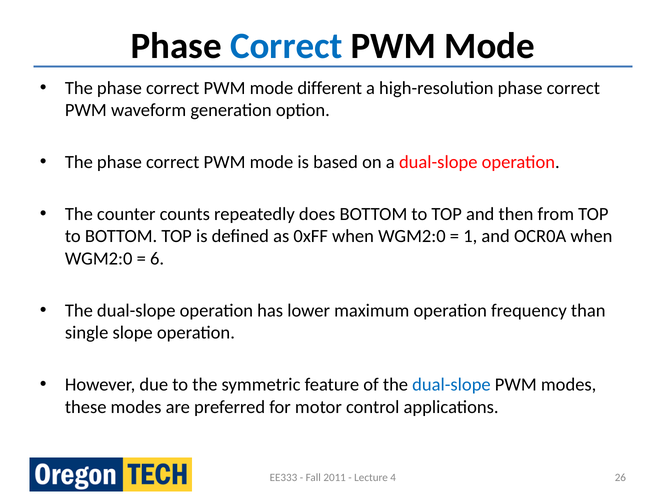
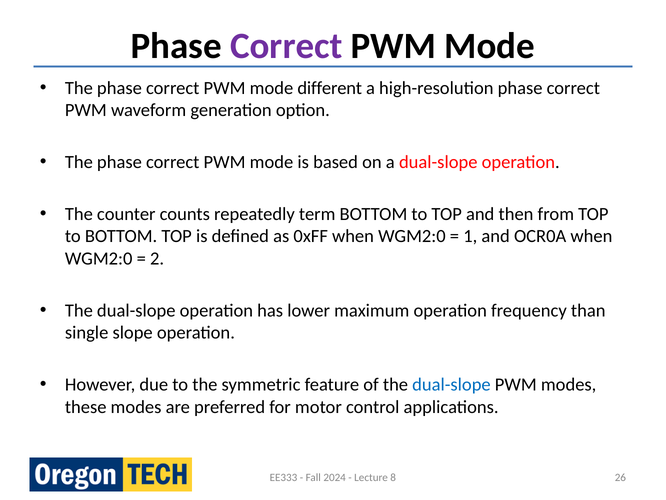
Correct colour: blue -> purple (286, 46)
does: does -> term (317, 214)
6: 6 -> 2 (157, 258)
2011: 2011 -> 2024 (335, 477)
4: 4 -> 8 (393, 477)
